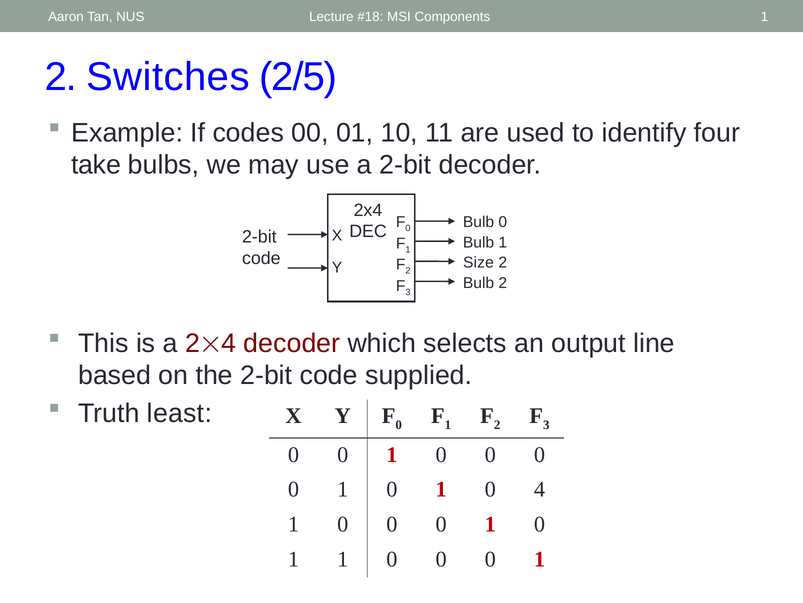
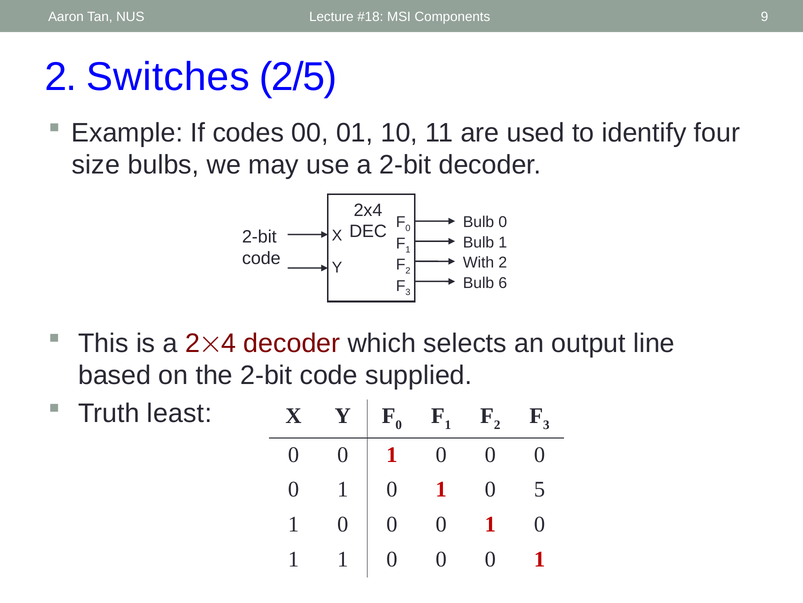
Components 1: 1 -> 9 (765, 17)
take: take -> size (96, 165)
Size: Size -> With (479, 262)
Bulb 2: 2 -> 6 (503, 283)
0 4: 4 -> 5 (539, 489)
